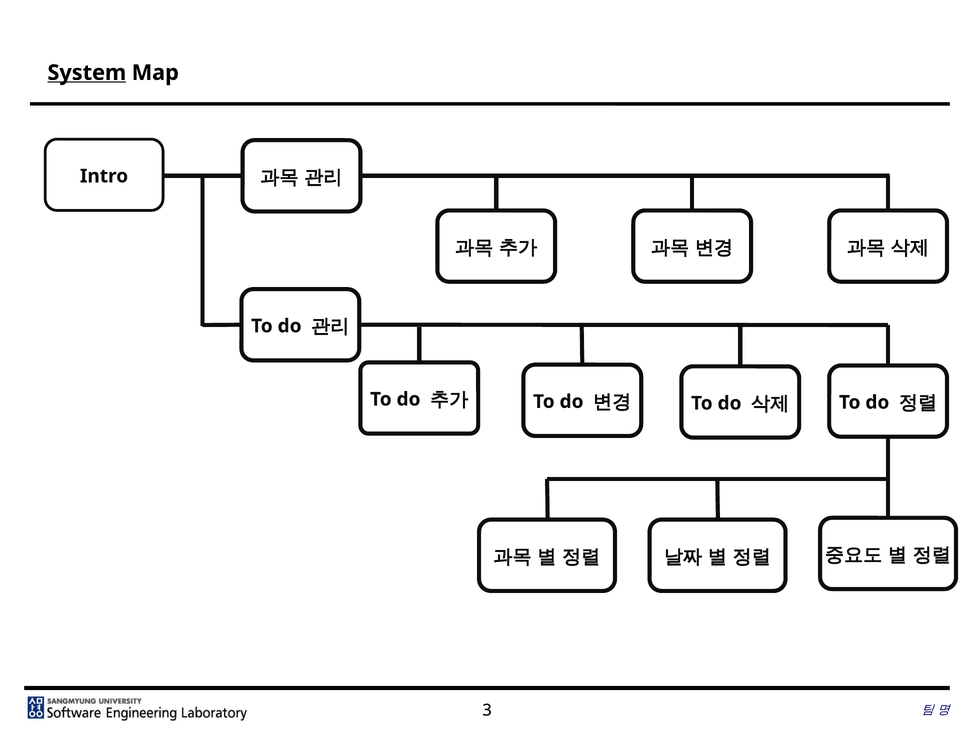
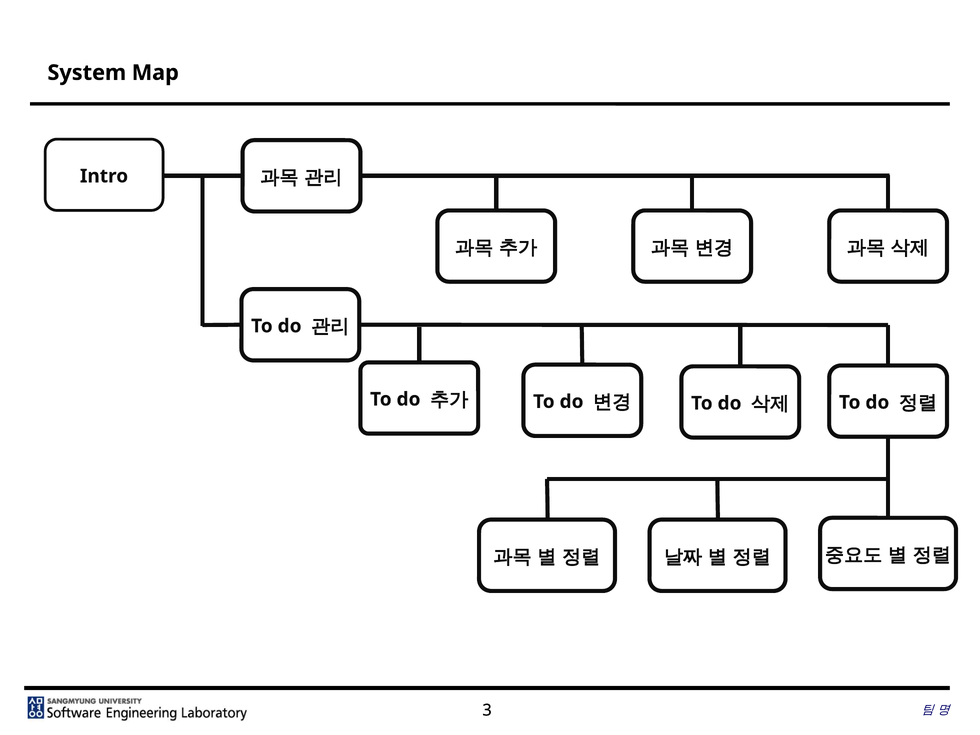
System underline: present -> none (87, 73)
